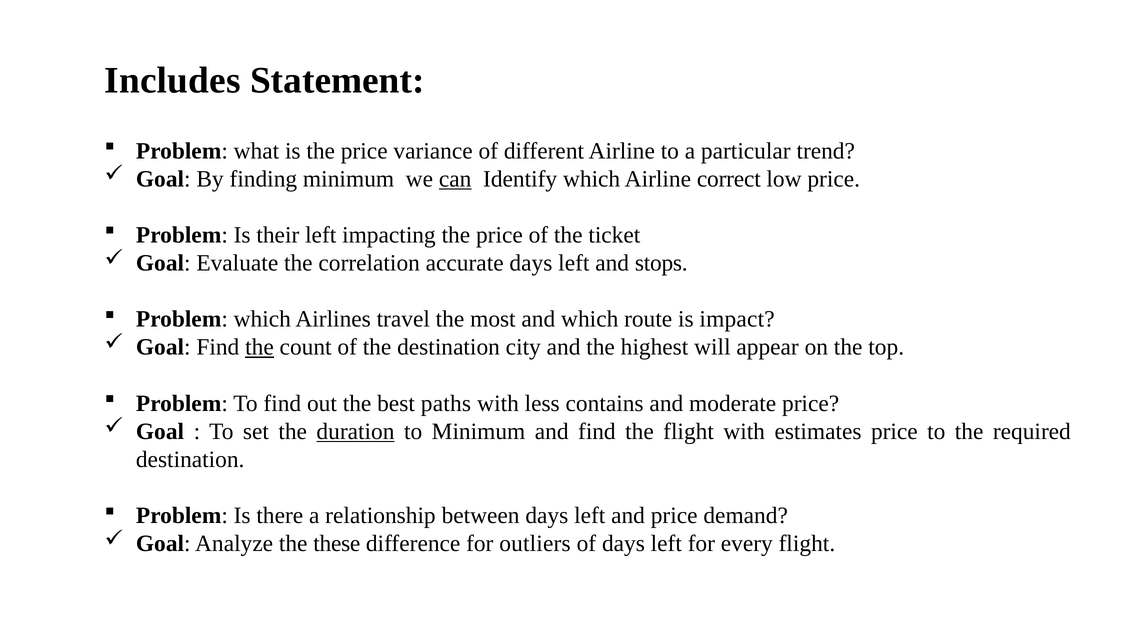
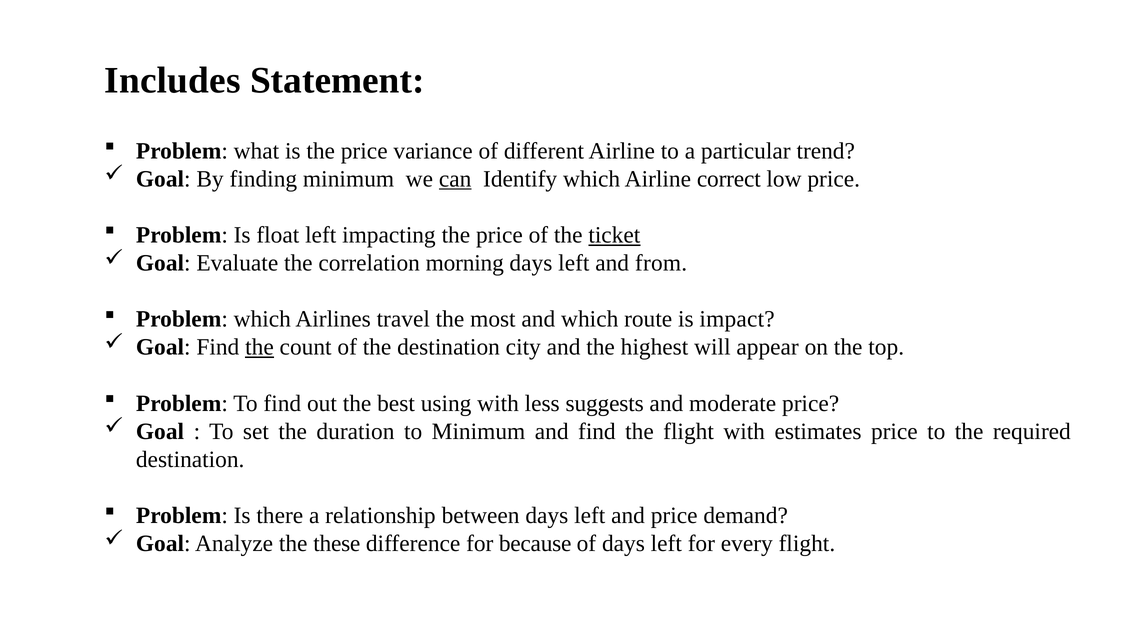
their: their -> float (278, 235)
ticket underline: none -> present (614, 235)
accurate: accurate -> morning (465, 263)
stops: stops -> from (661, 263)
paths: paths -> using (446, 403)
contains: contains -> suggests (605, 403)
duration underline: present -> none (355, 432)
outliers: outliers -> because (535, 544)
